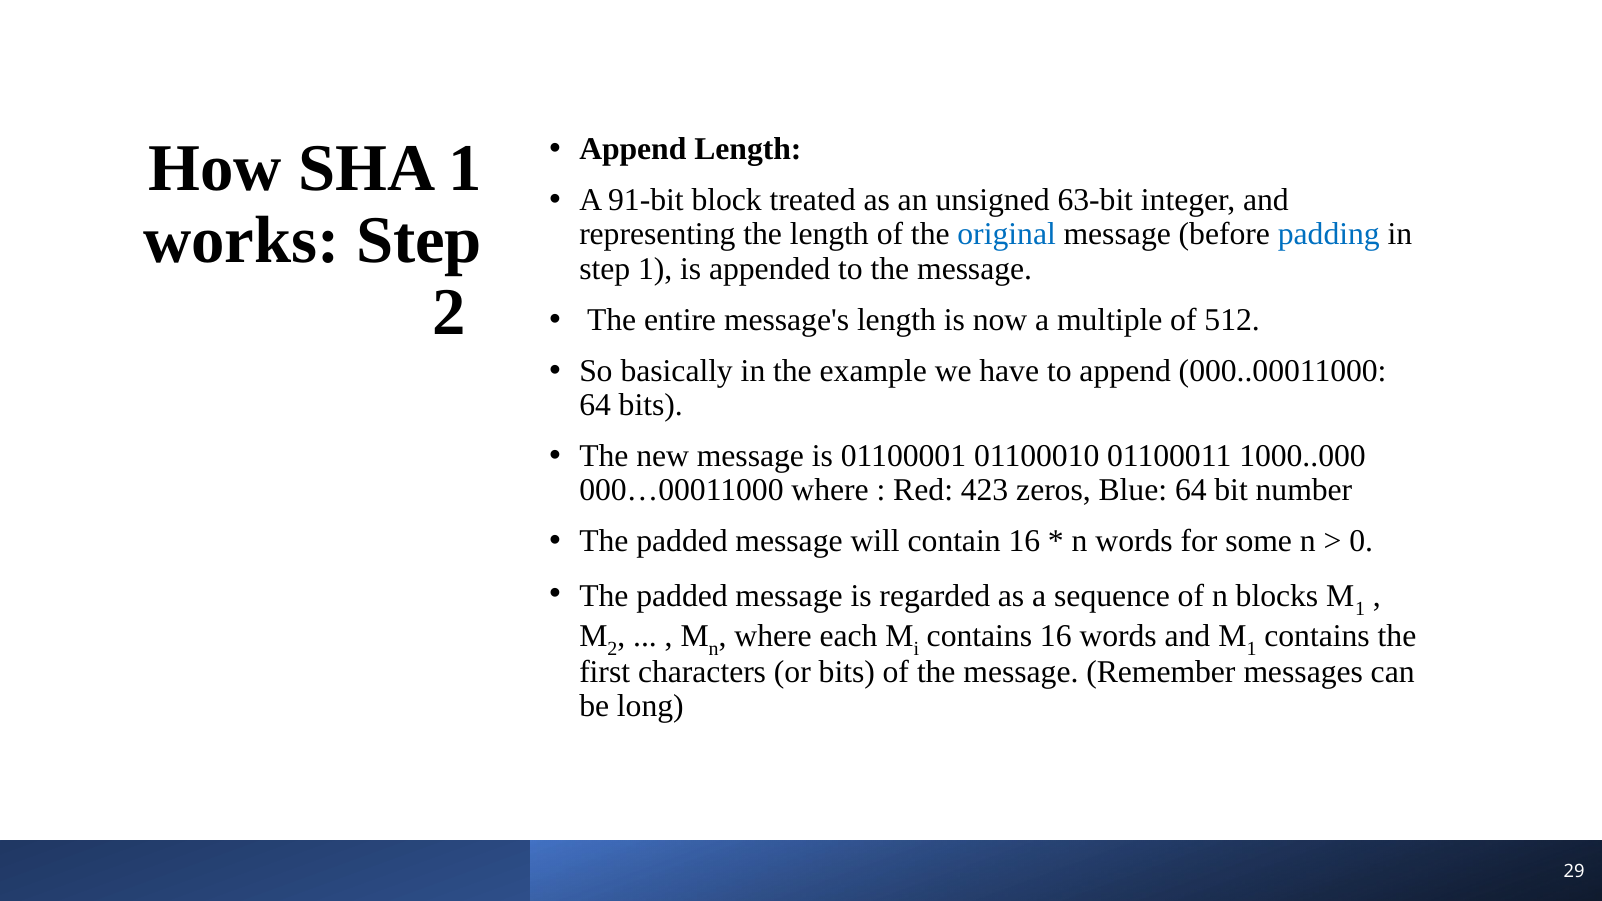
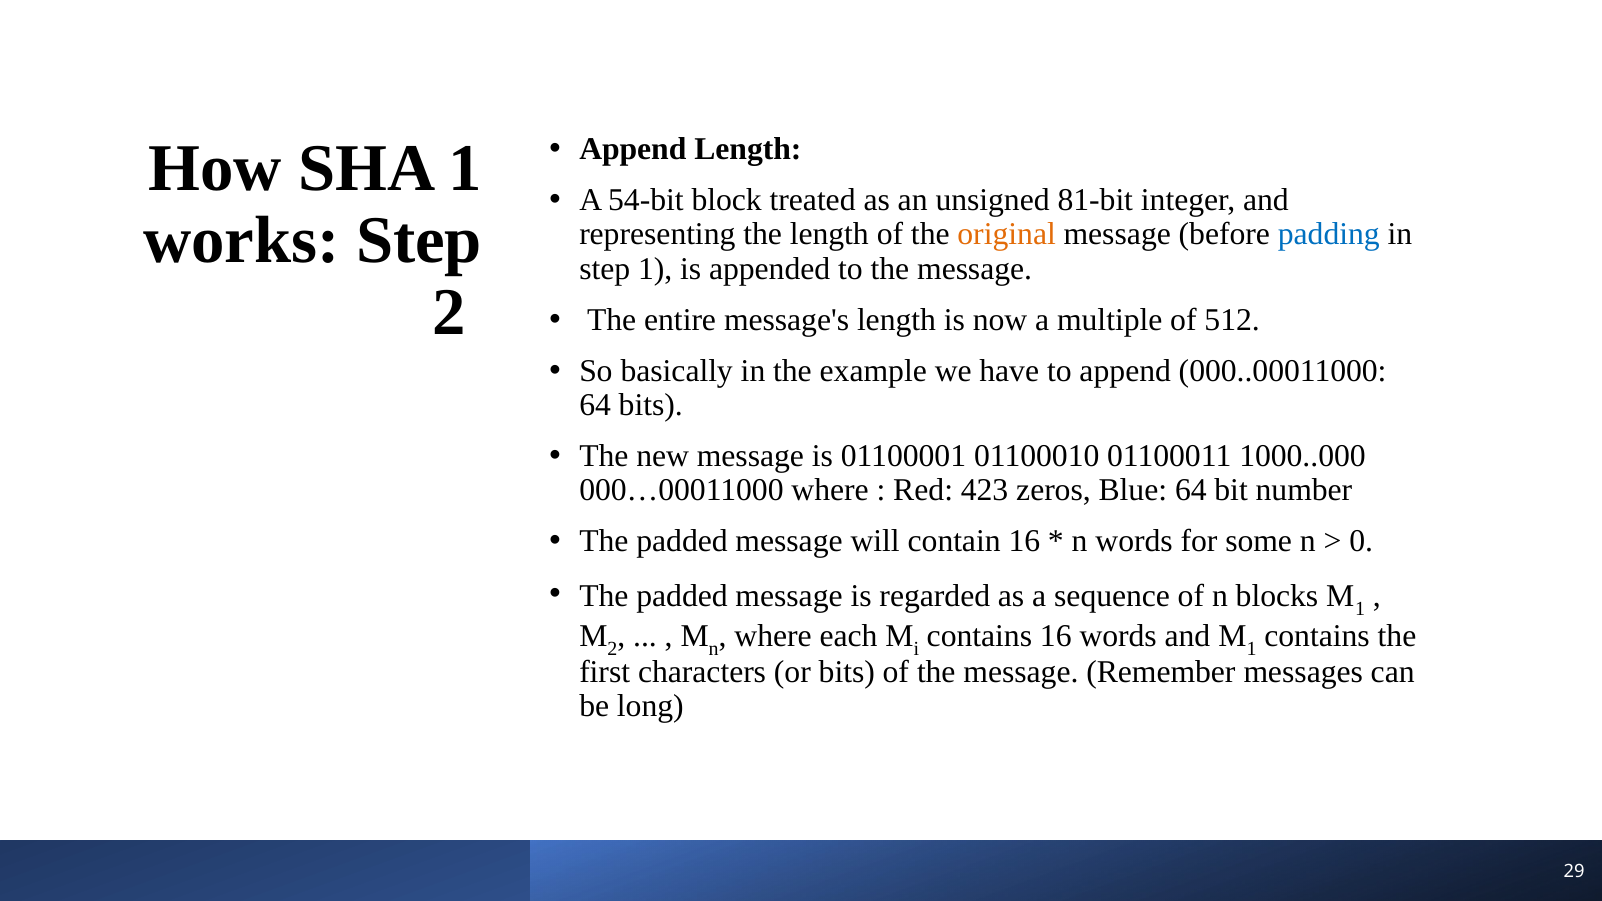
91-bit: 91-bit -> 54-bit (646, 200)
63-bit: 63-bit -> 81-bit (1095, 200)
original colour: blue -> orange (1007, 235)
